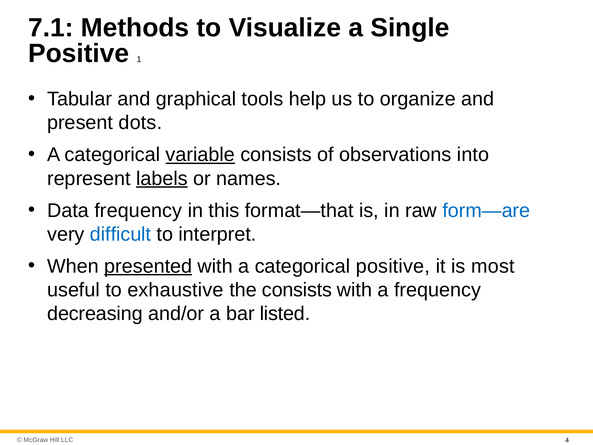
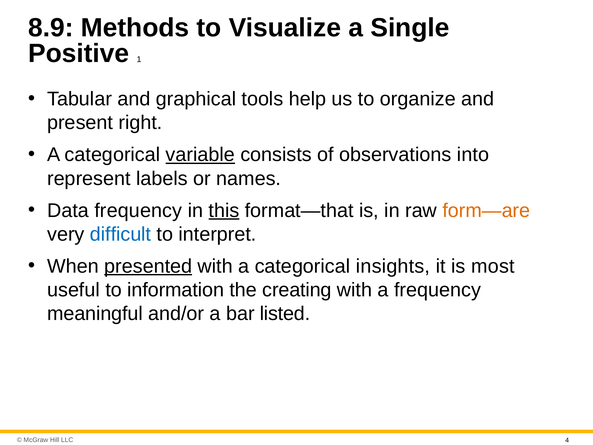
7.1: 7.1 -> 8.9 (51, 28)
dots: dots -> right (140, 123)
labels underline: present -> none (162, 178)
this underline: none -> present (224, 210)
form—are colour: blue -> orange (486, 210)
categorical positive: positive -> insights (393, 266)
exhaustive: exhaustive -> information (176, 290)
the consists: consists -> creating (297, 290)
decreasing: decreasing -> meaningful (95, 313)
